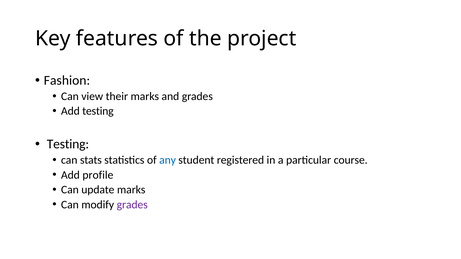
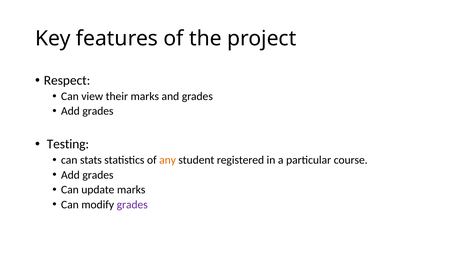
Fashion: Fashion -> Respect (67, 81)
testing: testing -> grades (98, 111)
any colour: blue -> orange (168, 160)
profile: profile -> grades (98, 175)
